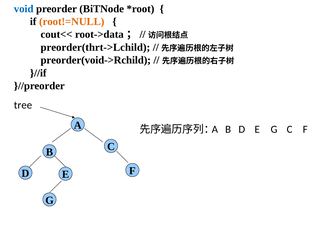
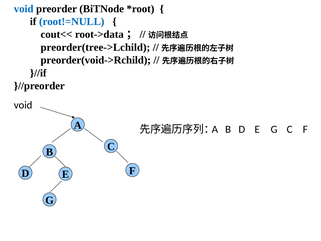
root!=NULL colour: orange -> blue (72, 22)
preorder(thrt->Lchild: preorder(thrt->Lchild -> preorder(tree->Lchild (95, 47)
tree: tree -> void (23, 105)
